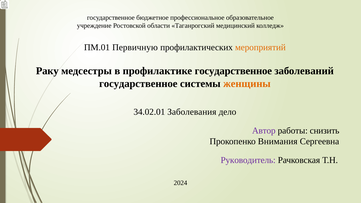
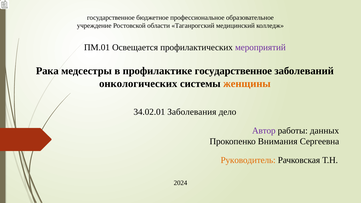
Первичную: Первичную -> Освещается (135, 47)
мероприятий colour: orange -> purple (260, 47)
Раку: Раку -> Рака (47, 71)
государственное: государственное -> онкологических (138, 84)
снизить: снизить -> данных (325, 131)
Руководитель colour: purple -> orange (248, 160)
